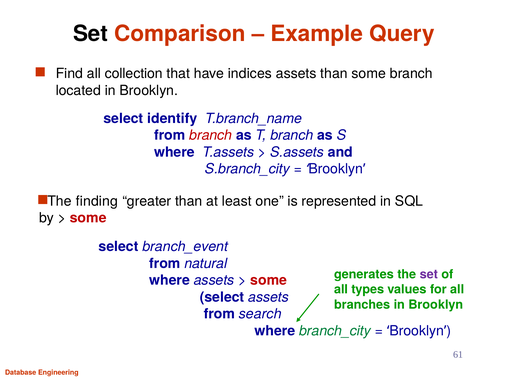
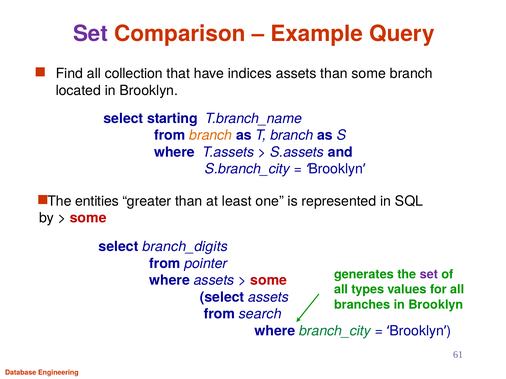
Set colour: black -> purple (90, 34)
identify: identify -> starting (172, 119)
branch colour: red -> orange (211, 136)
finding: finding -> entities (97, 201)
branch_event: branch_event -> branch_digits (185, 247)
natural: natural -> pointer (206, 264)
